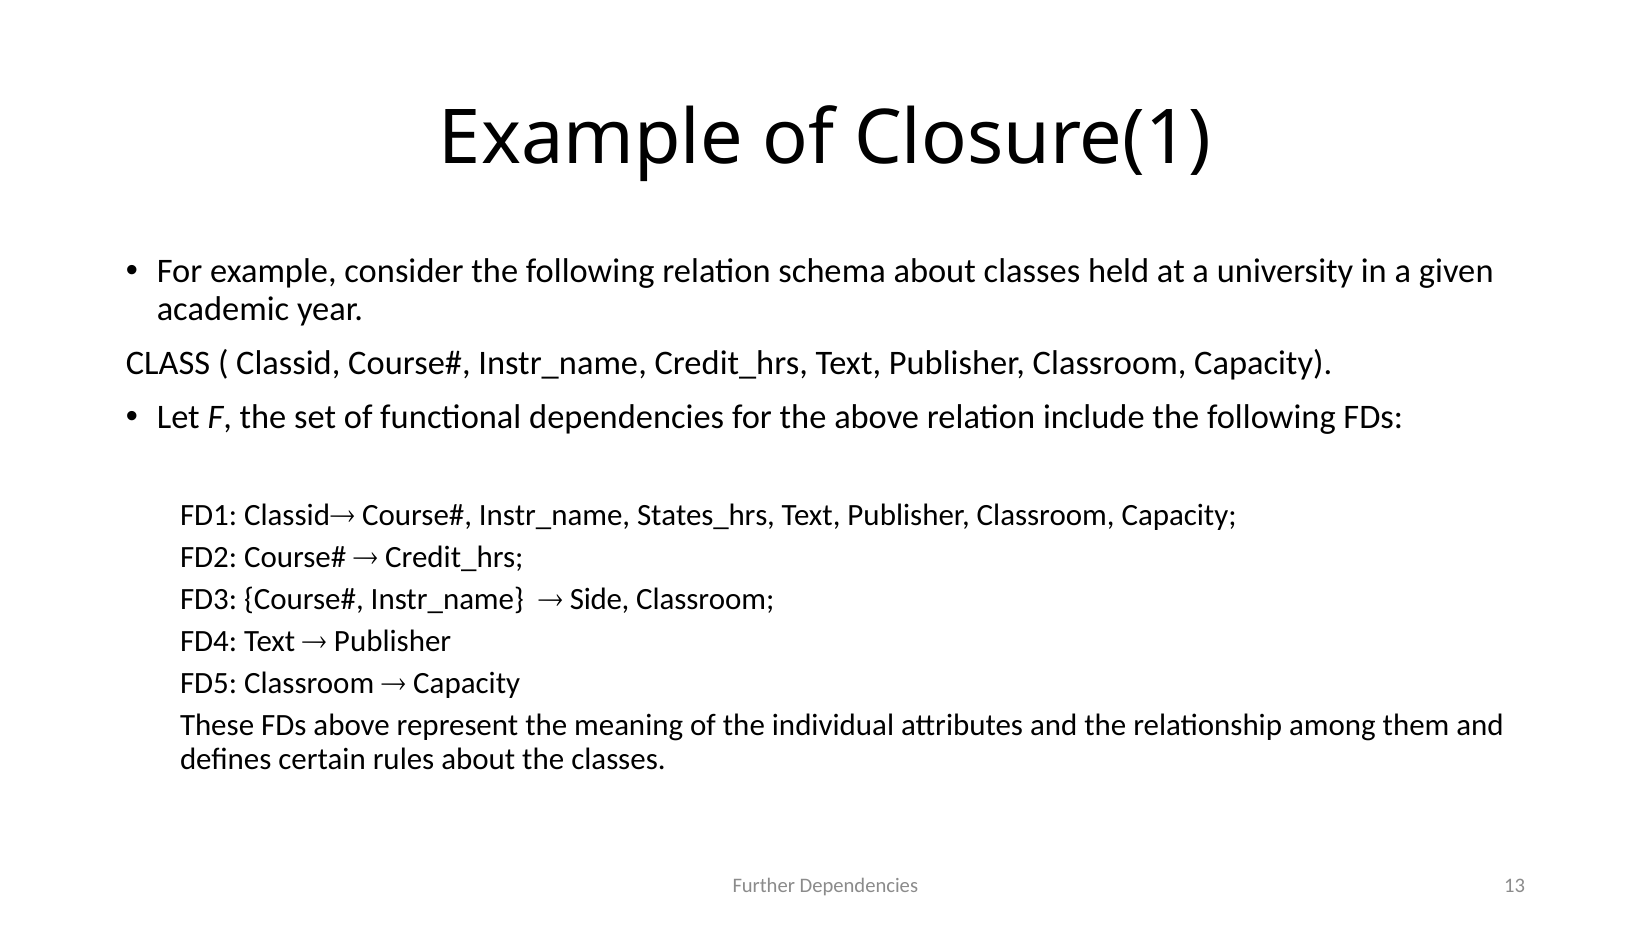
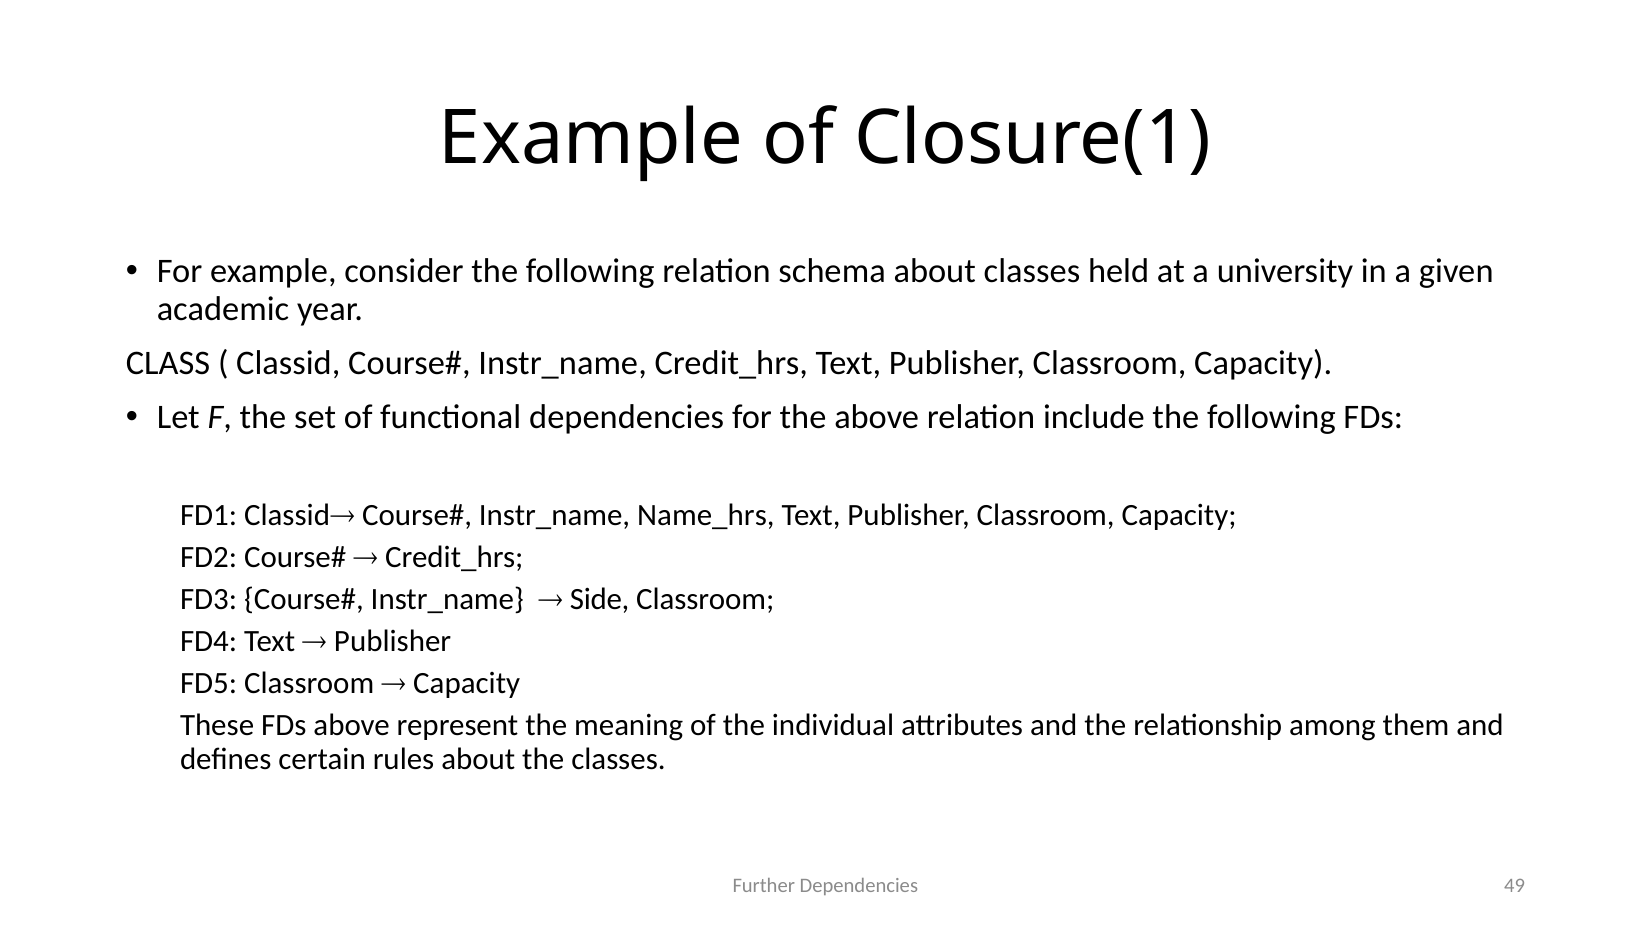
States_hrs: States_hrs -> Name_hrs (706, 516)
13: 13 -> 49 (1515, 887)
